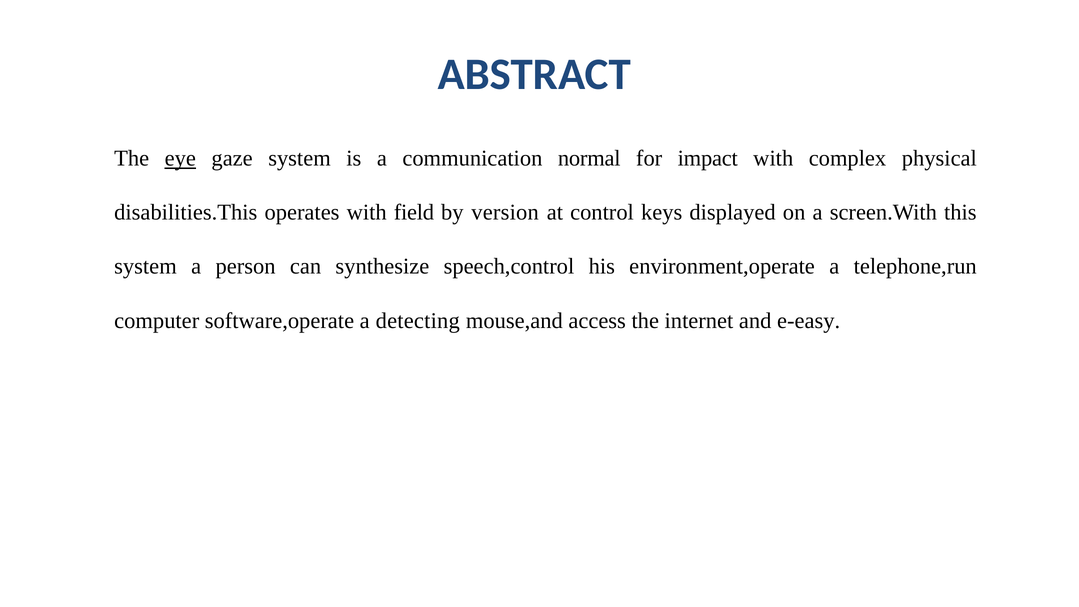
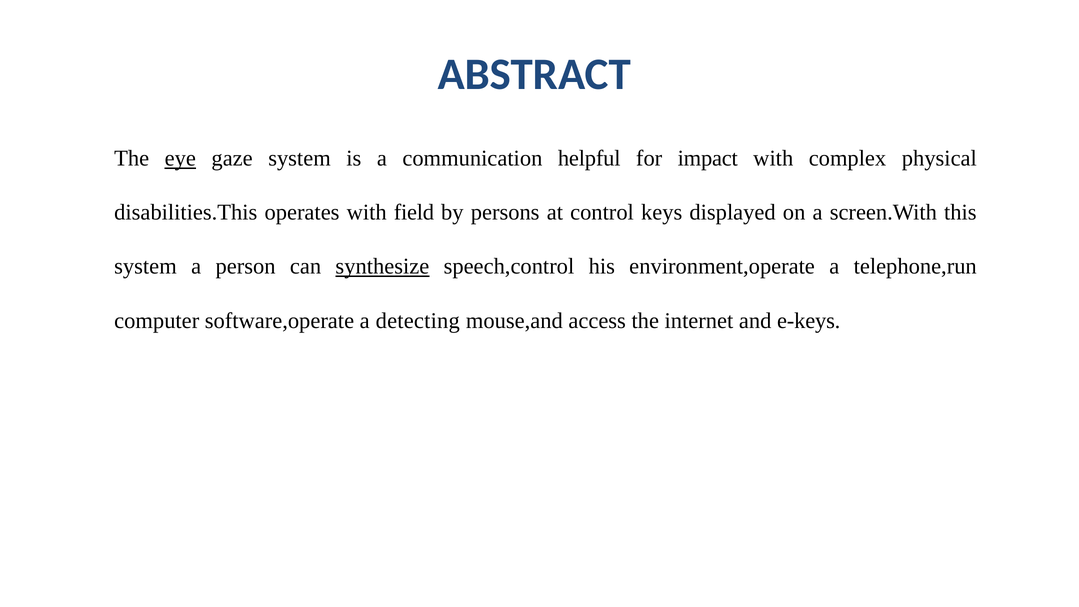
normal: normal -> helpful (589, 158)
version: version -> persons (505, 212)
synthesize underline: none -> present (382, 267)
e-easy: e-easy -> e-keys (809, 321)
